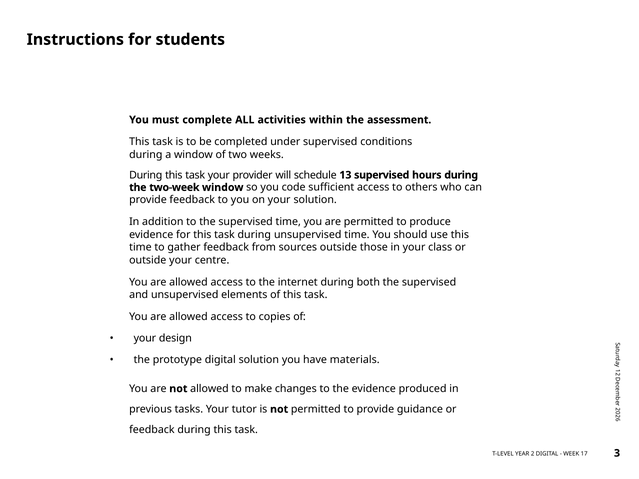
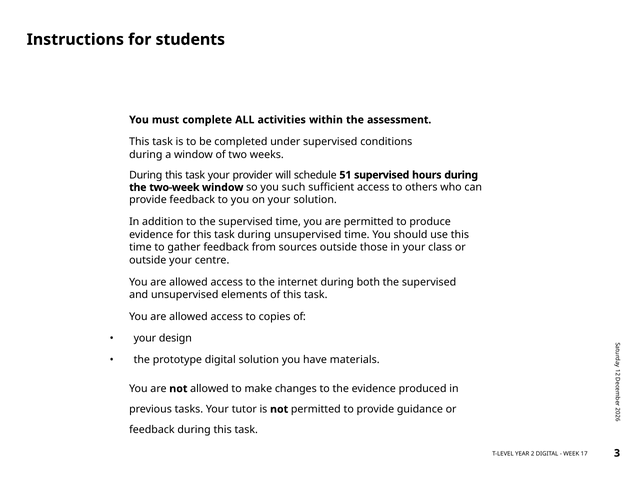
13: 13 -> 51 (345, 175)
code: code -> such (294, 188)
